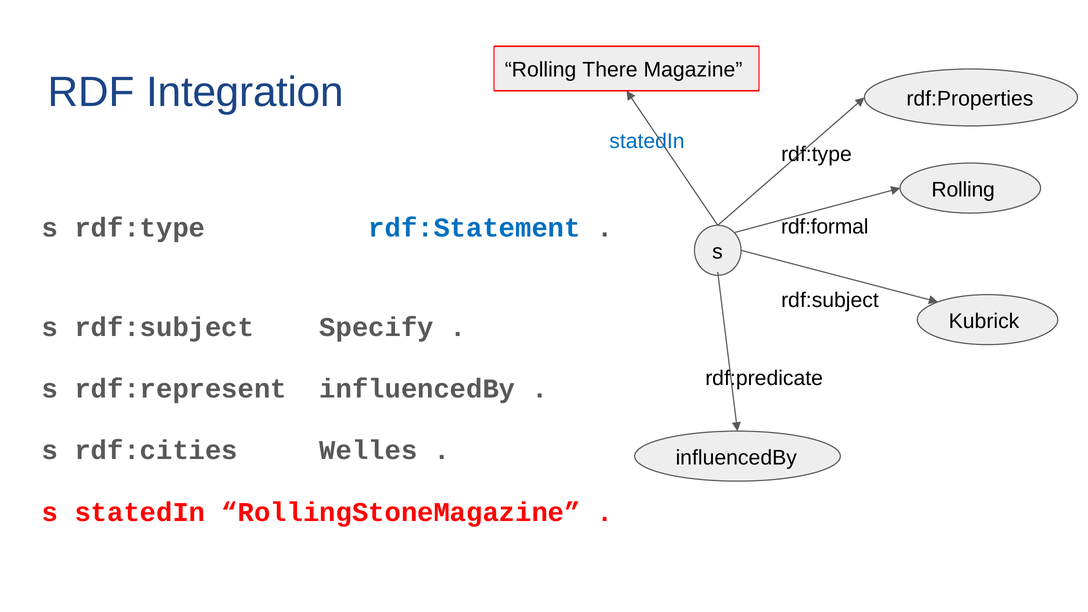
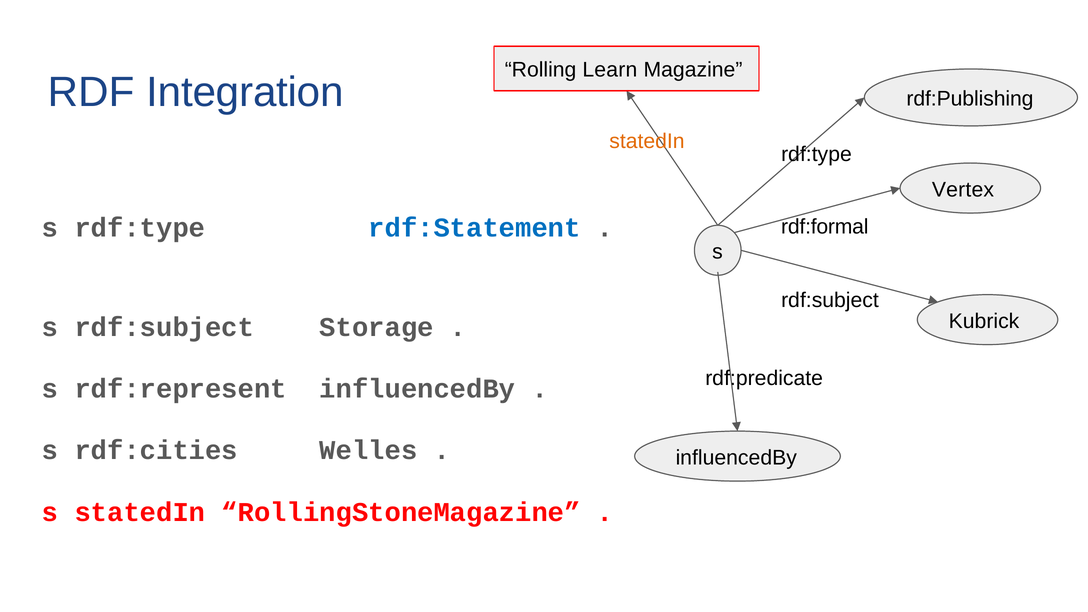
There: There -> Learn (610, 70)
rdf:Properties: rdf:Properties -> rdf:Publishing (970, 99)
statedIn colour: blue -> orange (647, 141)
Rolling: Rolling -> Vertex (963, 190)
Specify: Specify -> Storage (377, 327)
